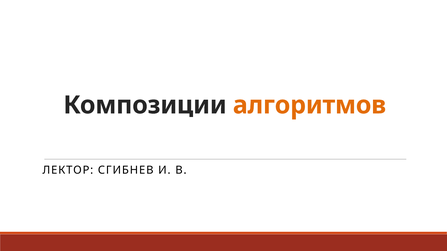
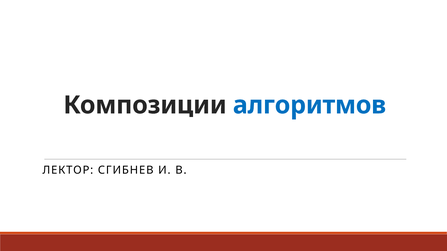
алгоритмов colour: orange -> blue (309, 105)
